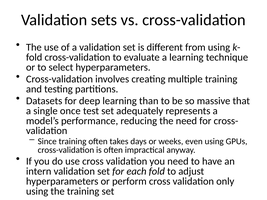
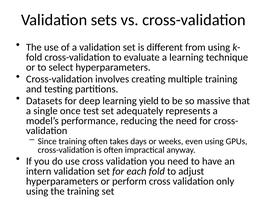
than: than -> yield (149, 101)
